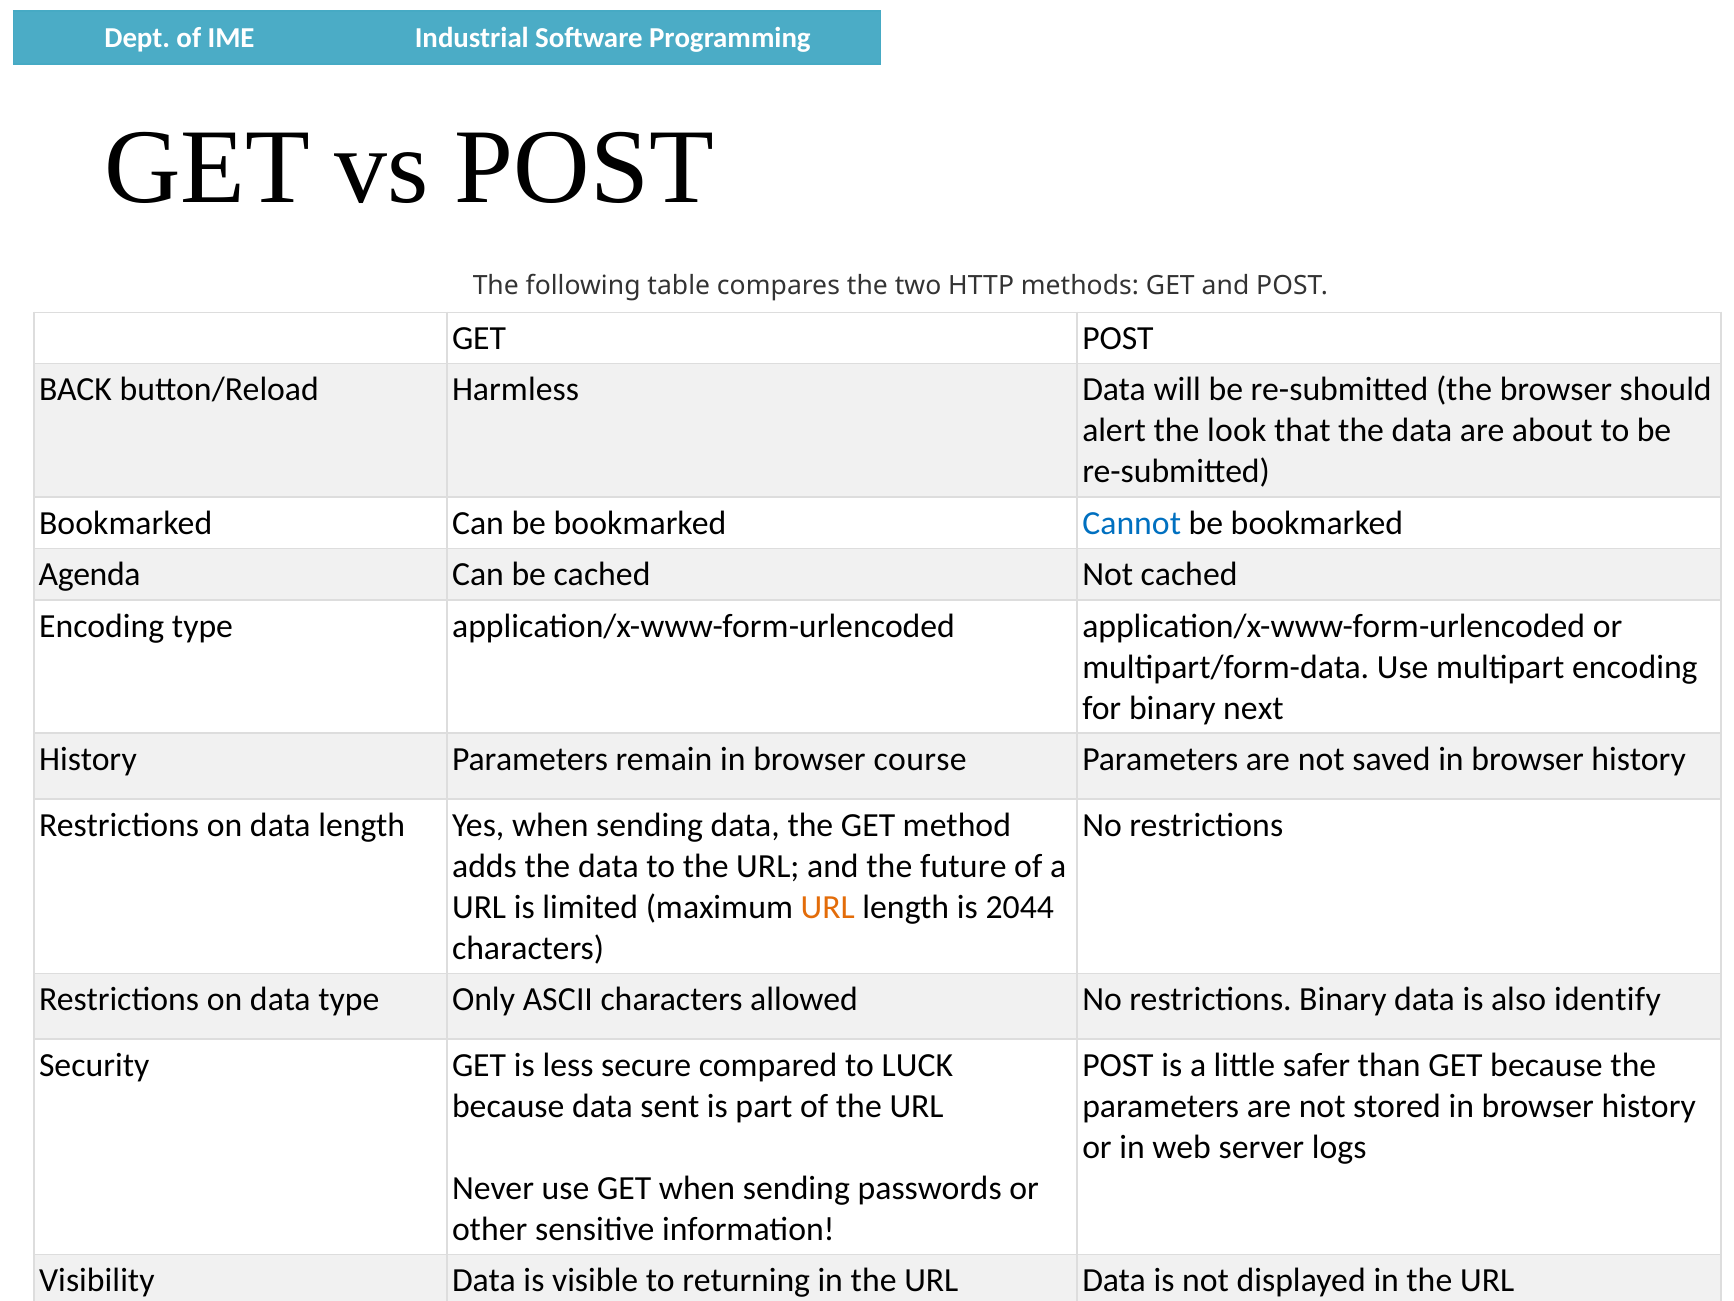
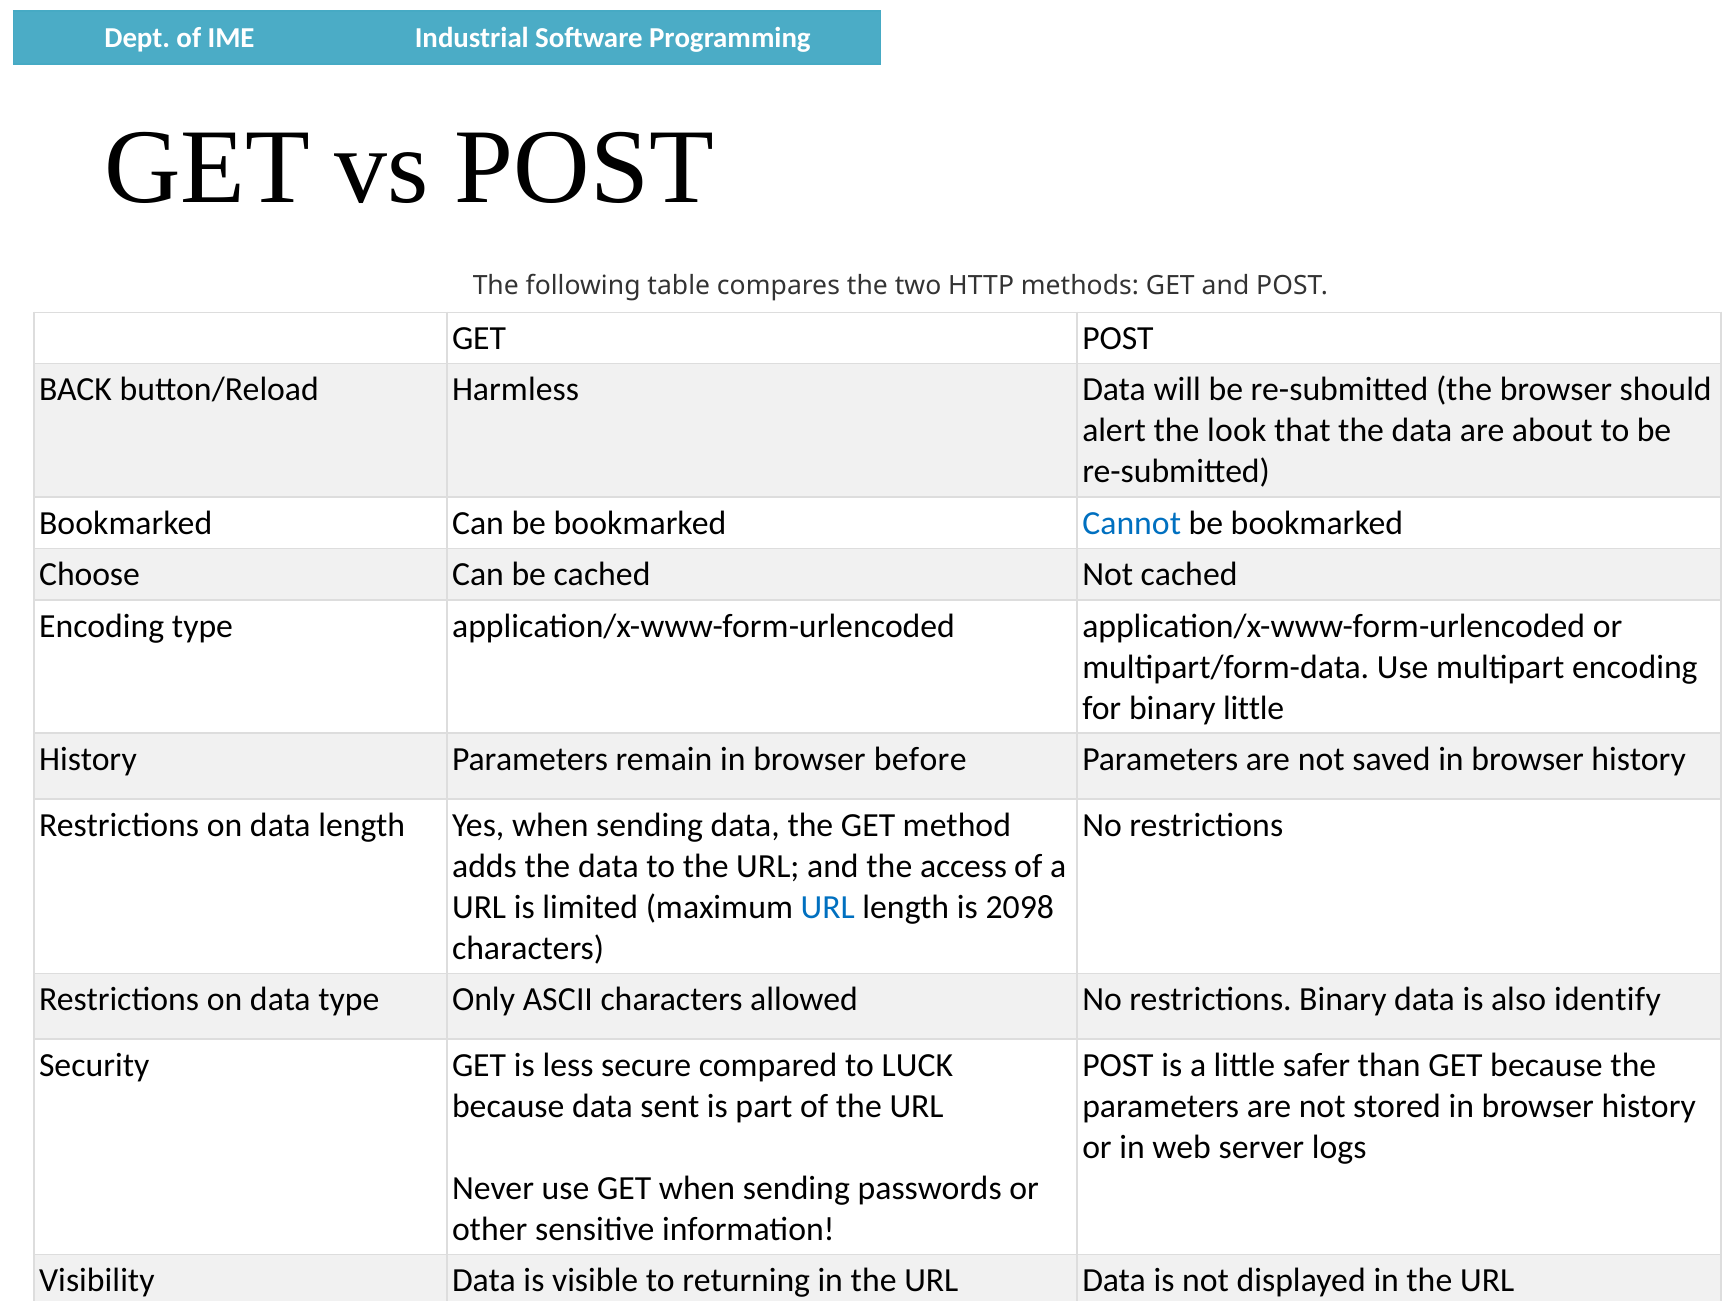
Agenda: Agenda -> Choose (90, 574)
binary next: next -> little (1254, 708)
course: course -> before (920, 759)
future: future -> access (964, 866)
URL colour: orange -> blue (828, 907)
2044: 2044 -> 2098 (1020, 907)
